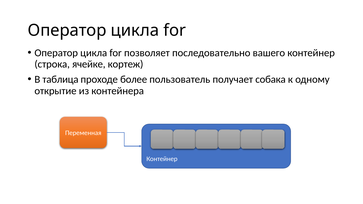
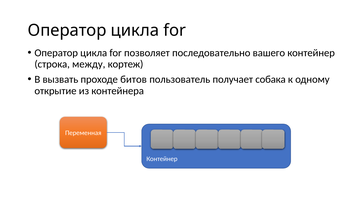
ячейке: ячейке -> между (89, 64)
таблица: таблица -> вызвать (60, 79)
более: более -> битов (134, 79)
